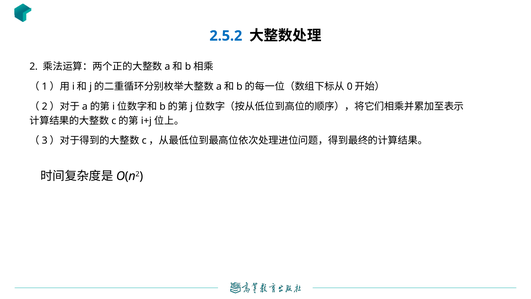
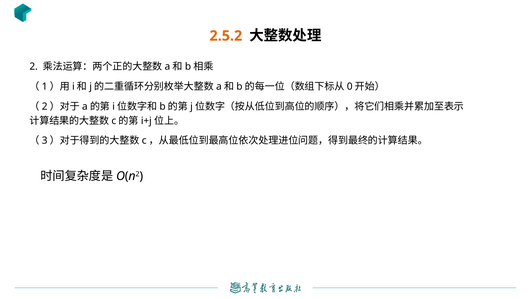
2.5.2 colour: blue -> orange (226, 36)
